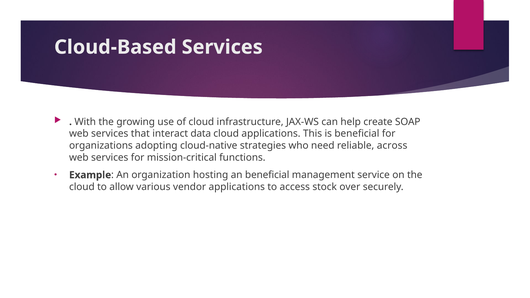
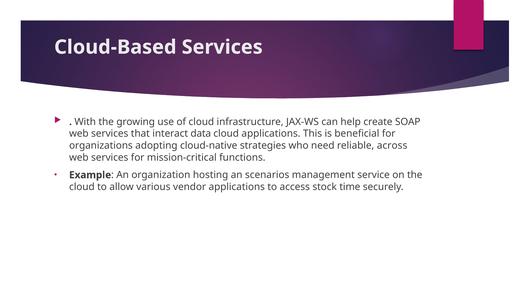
an beneficial: beneficial -> scenarios (267, 175)
over: over -> time (350, 187)
